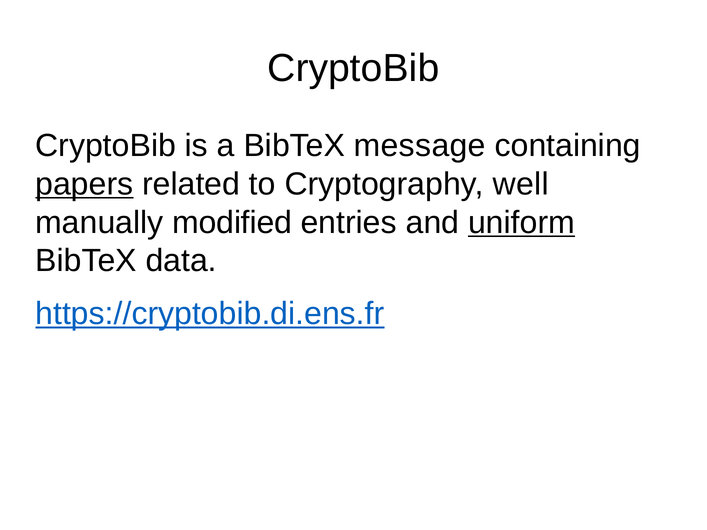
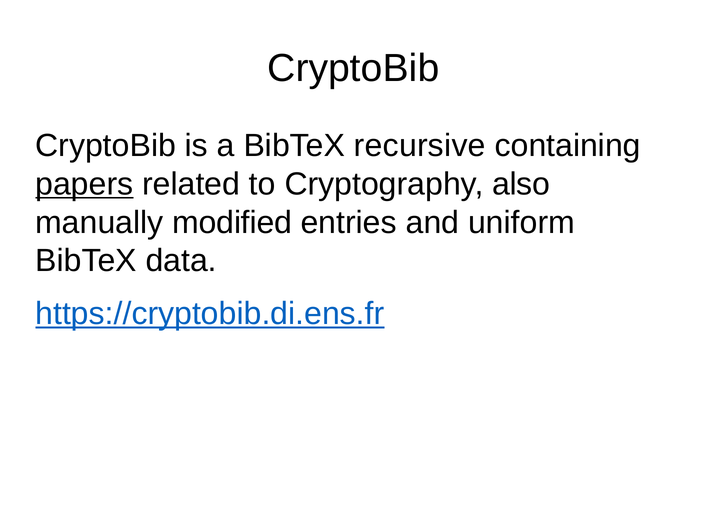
message: message -> recursive (420, 146)
well: well -> also (521, 184)
uniform underline: present -> none (521, 223)
